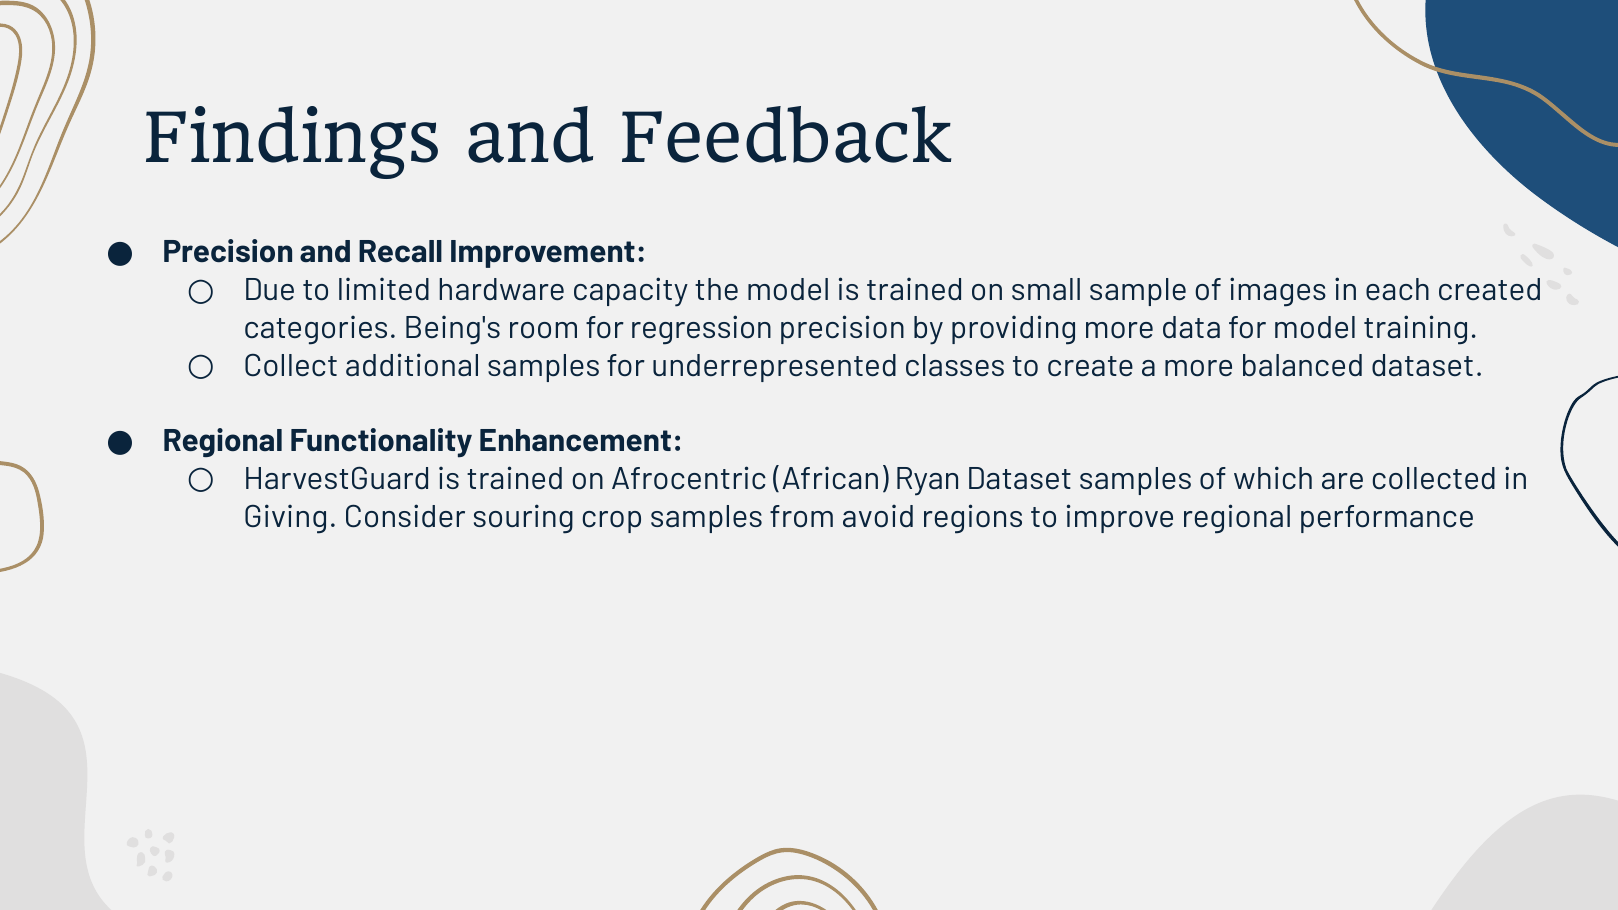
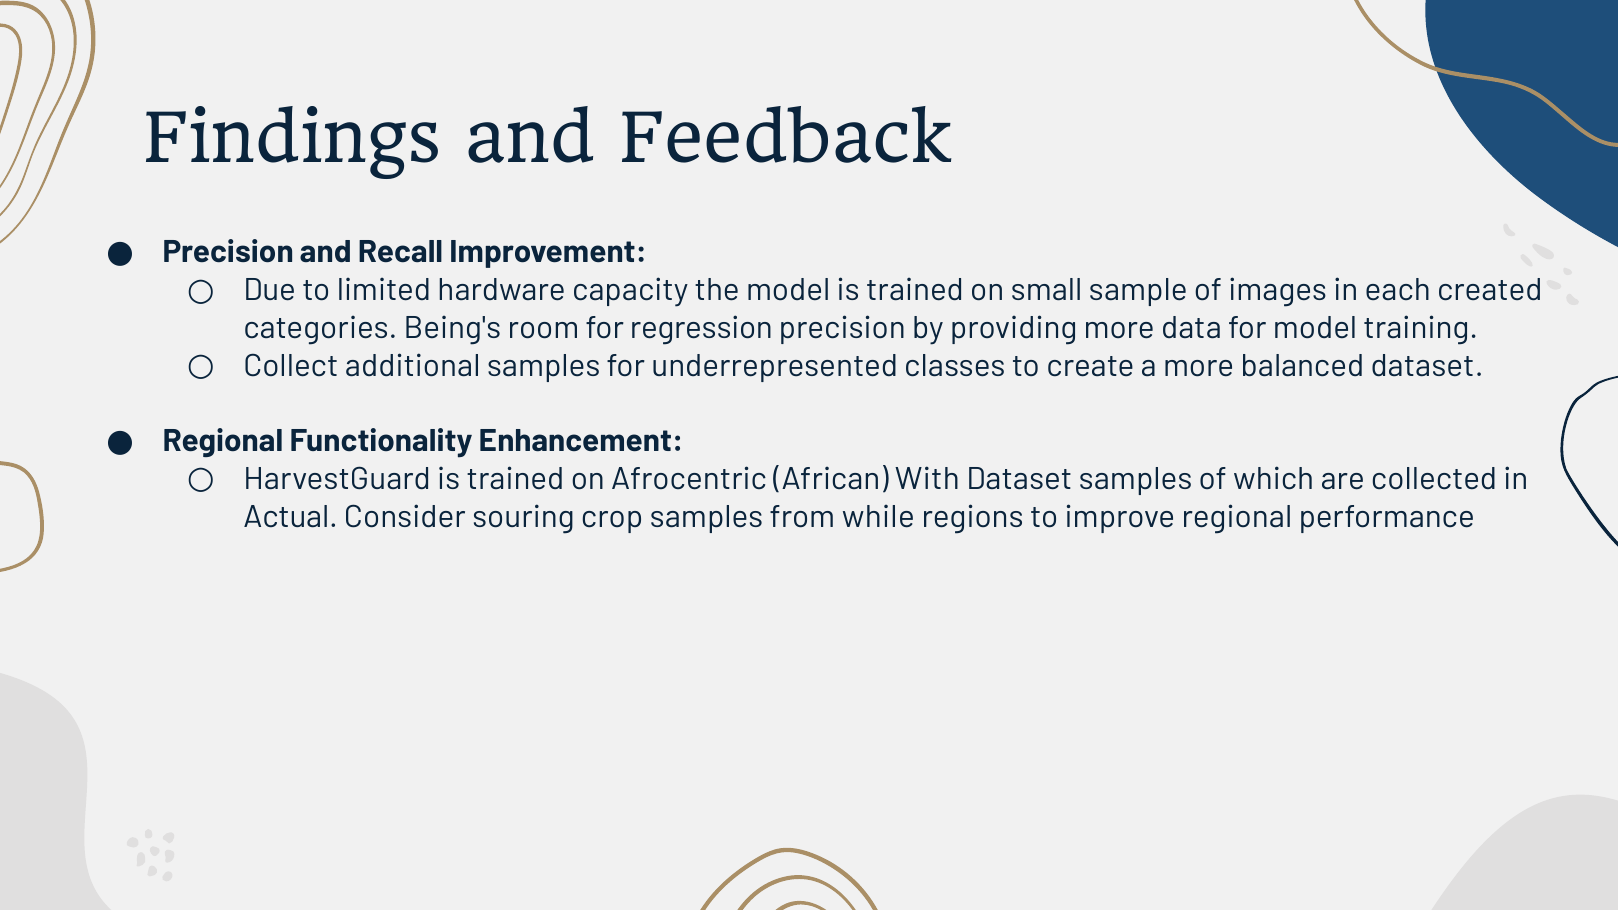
Ryan: Ryan -> With (927, 479)
Giving: Giving -> Actual (291, 517)
avoid: avoid -> while (878, 517)
